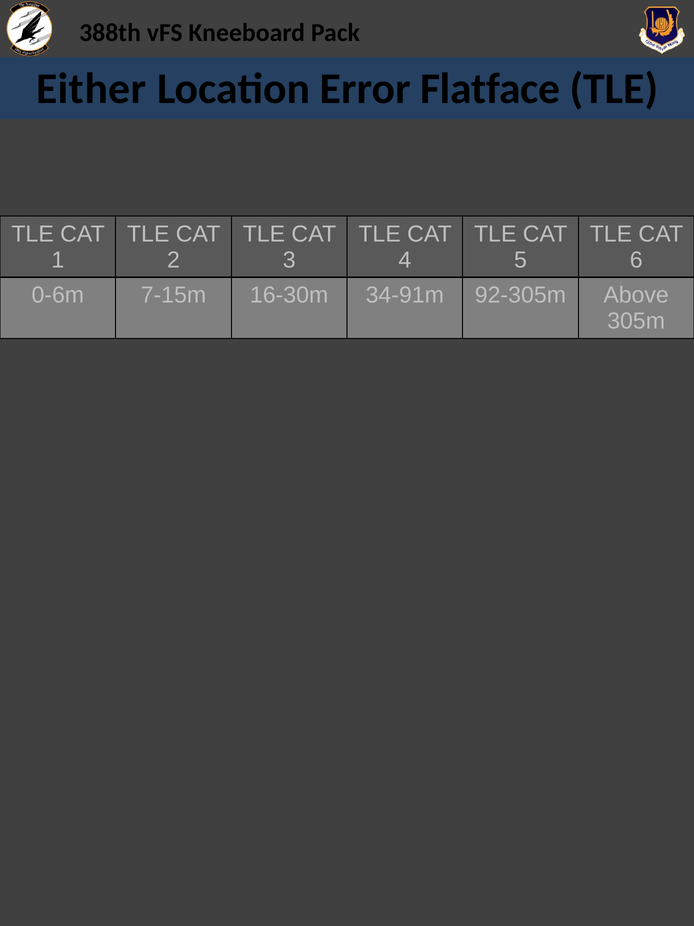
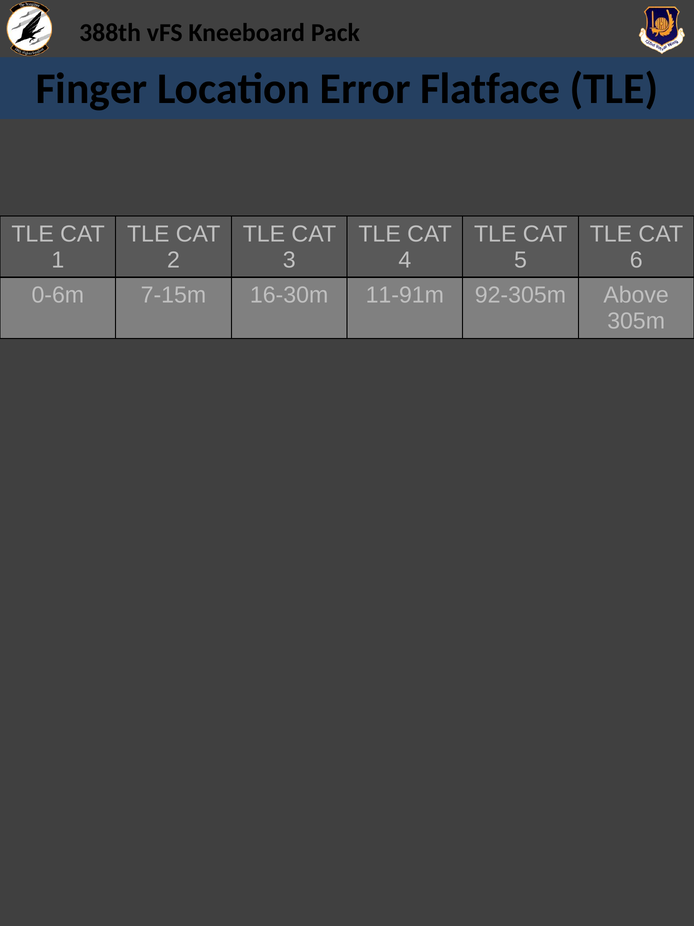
Either: Either -> Finger (91, 89)
34-91m: 34-91m -> 11-91m (405, 295)
